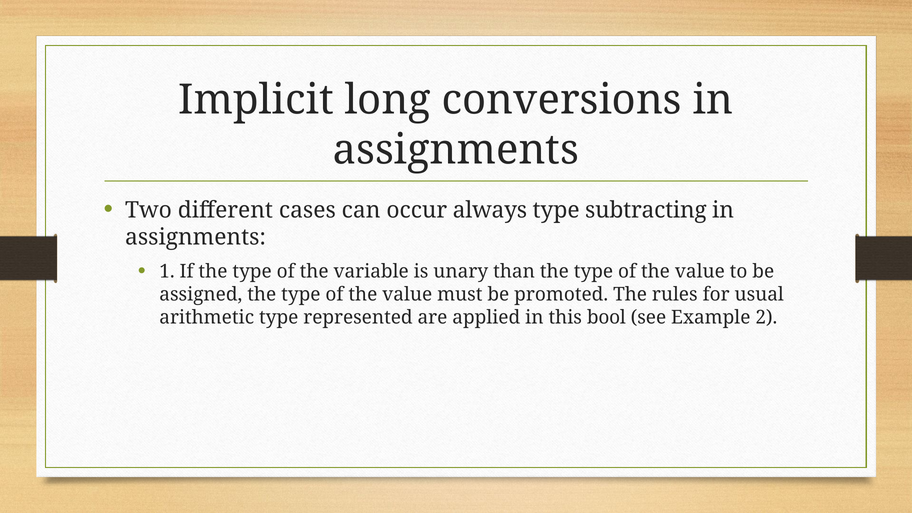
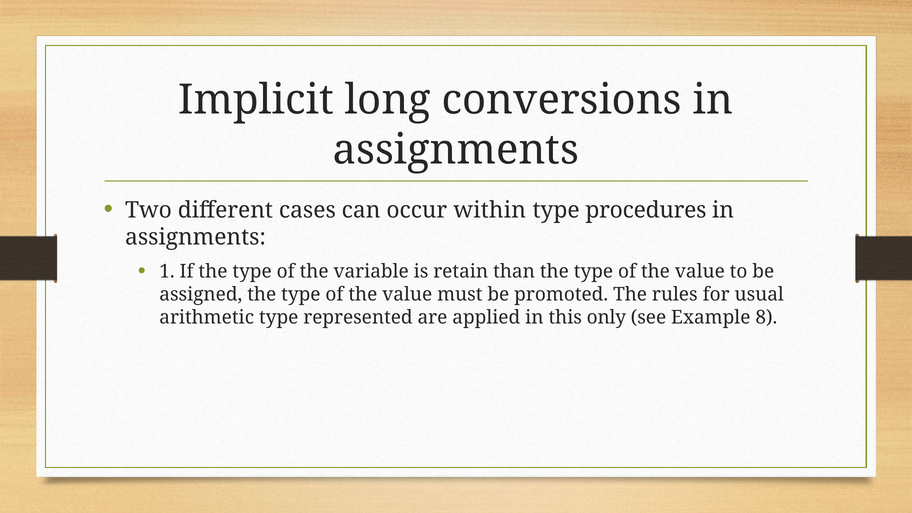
always: always -> within (490, 210)
subtracting: subtracting -> procedures (646, 210)
unary: unary -> retain (461, 272)
bool: bool -> only (606, 317)
2: 2 -> 8 (766, 317)
